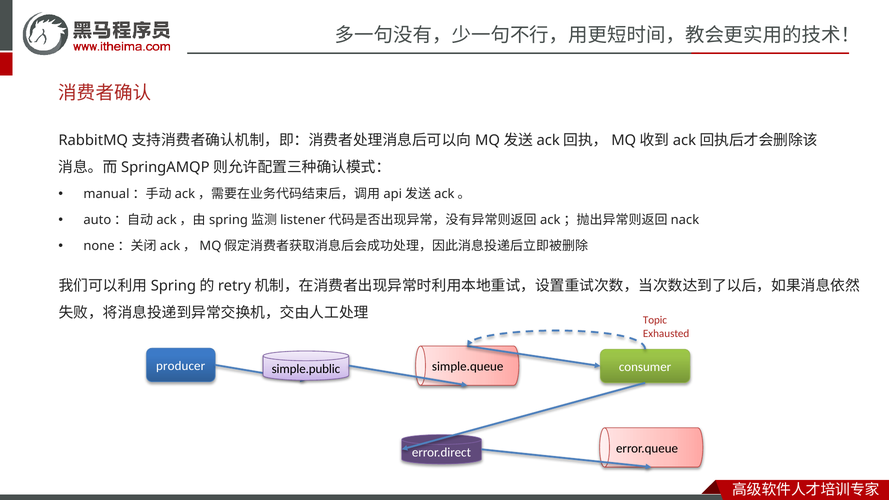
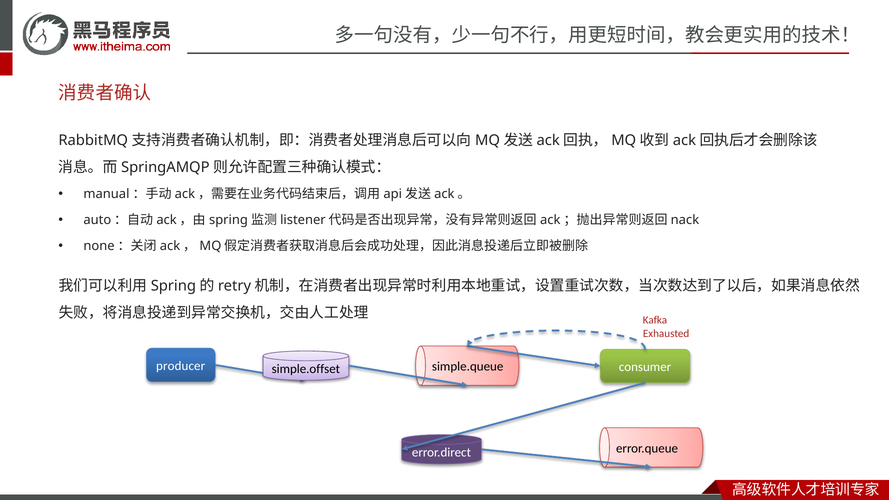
Topic: Topic -> Kafka (655, 320)
simple.public: simple.public -> simple.offset (306, 369)
